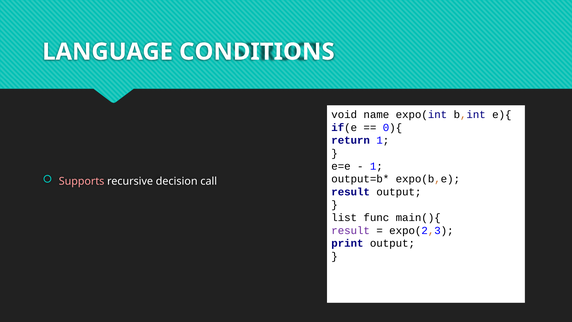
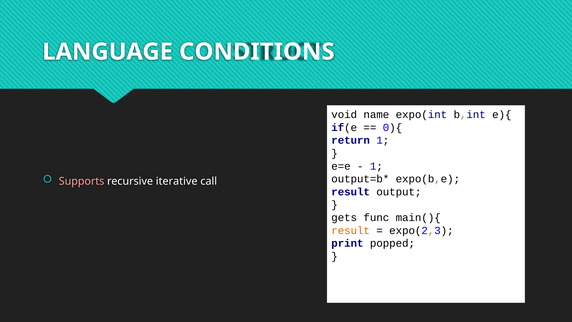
decision: decision -> iterative (177, 181)
list: list -> gets (344, 217)
result colour: purple -> orange (351, 230)
print output: output -> popped (392, 243)
